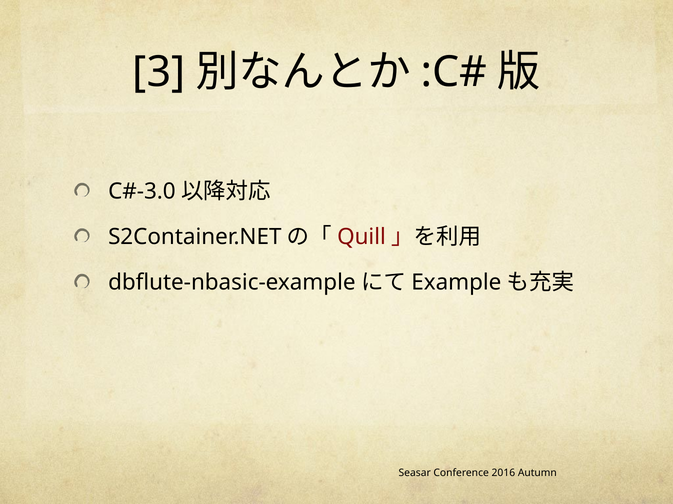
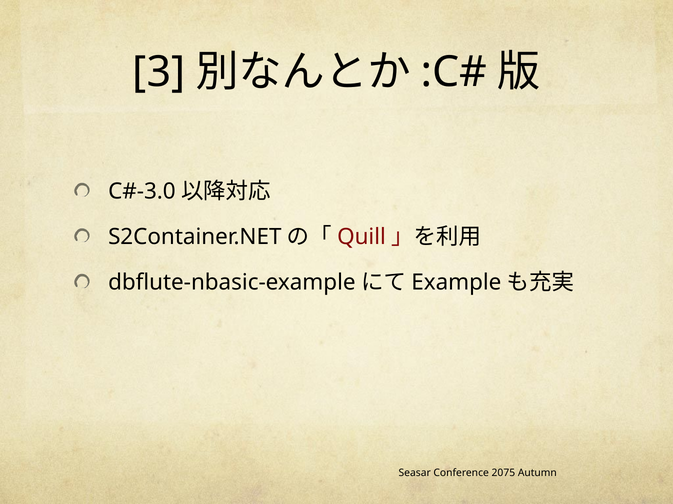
2016: 2016 -> 2075 (503, 474)
